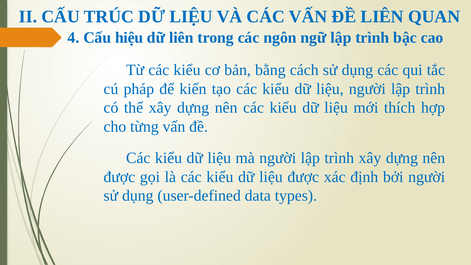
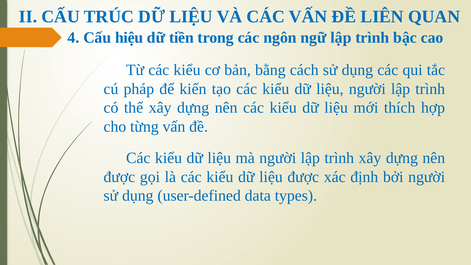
dữ liên: liên -> tiền (181, 38)
